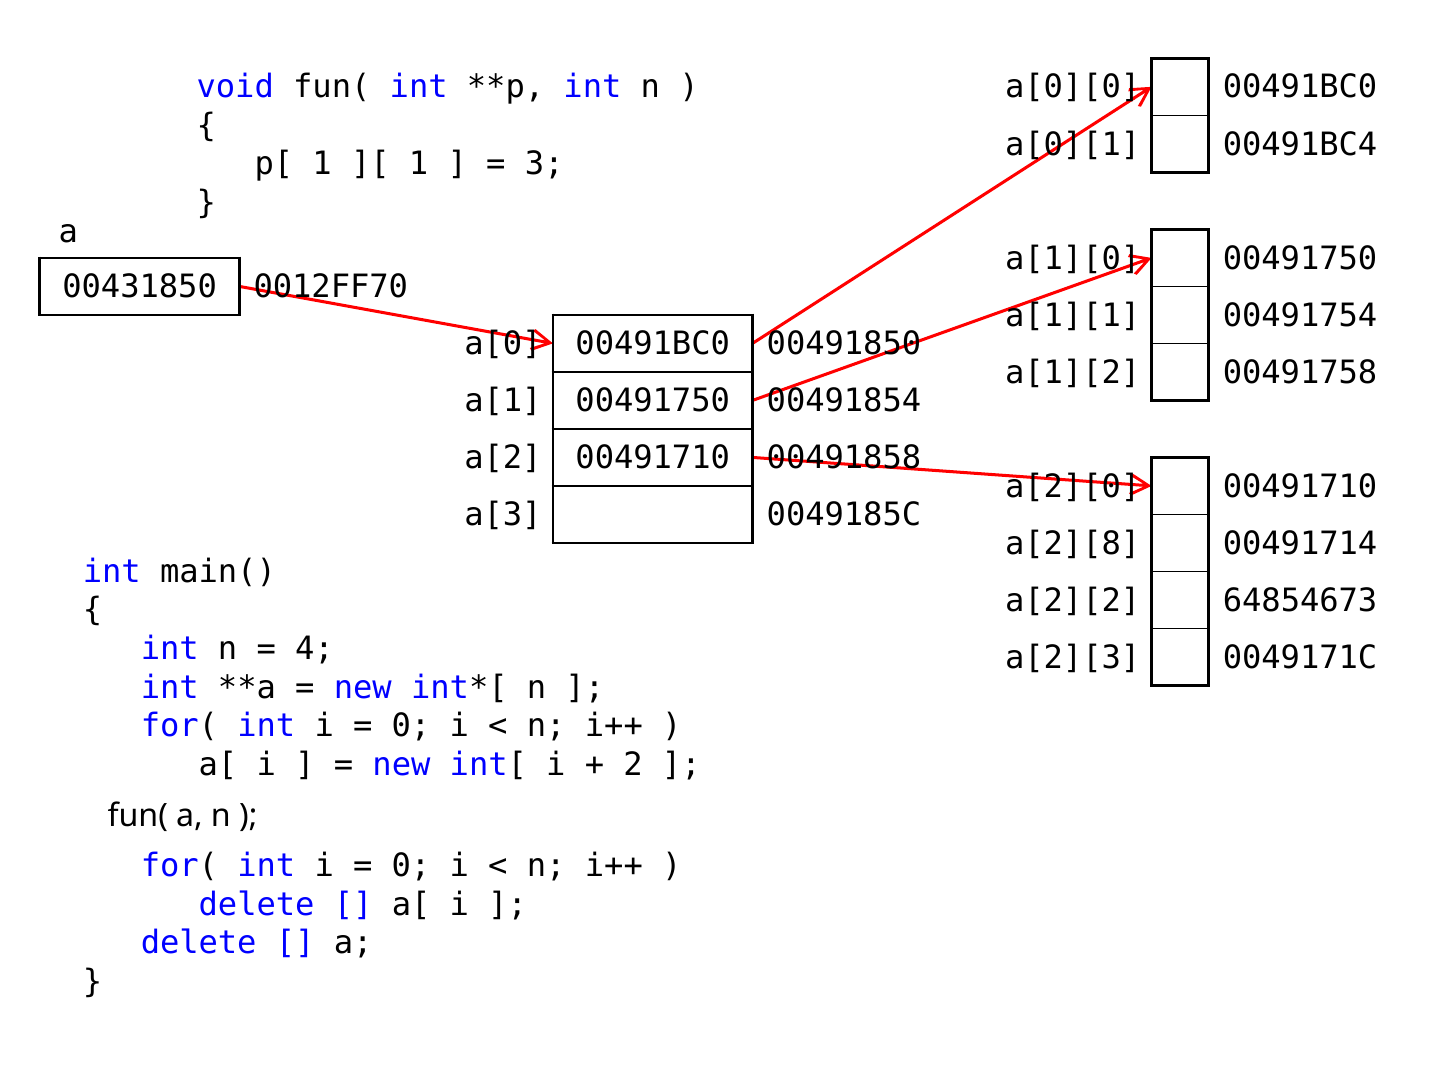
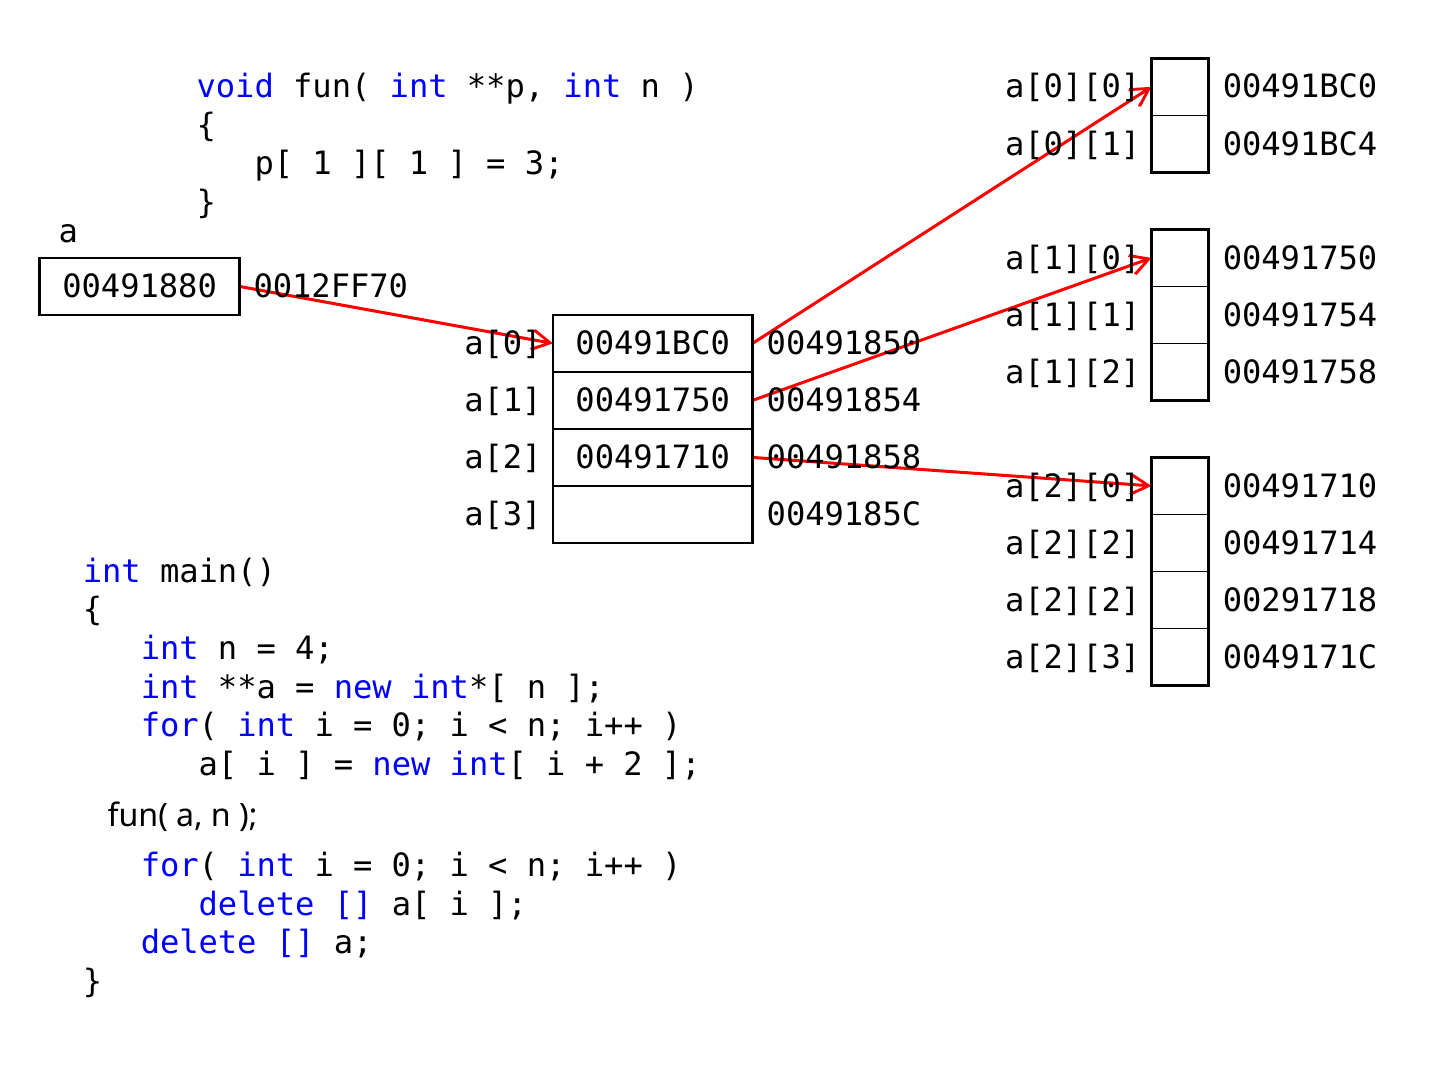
00431850: 00431850 -> 00491880 (140, 287)
a[2][8: a[2][8 -> a[2][2 (1073, 544)
64854673: 64854673 -> 00291718 (1300, 601)
